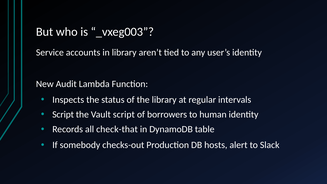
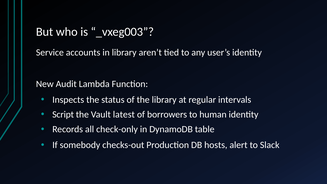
Vault script: script -> latest (124, 114)
check-that: check-that -> check-only (117, 129)
